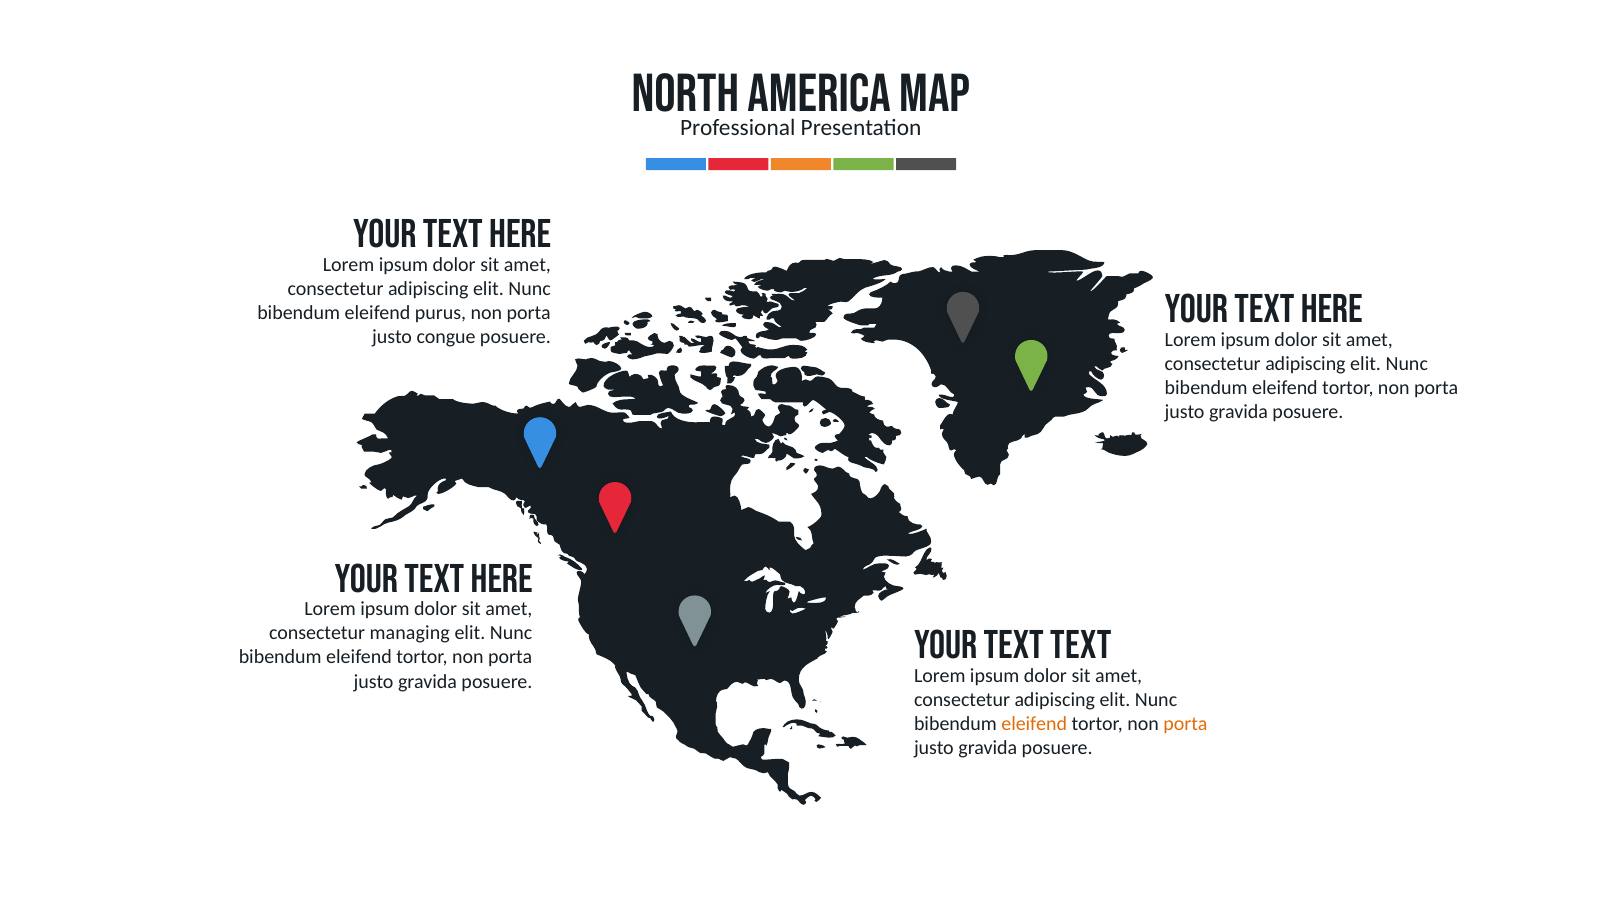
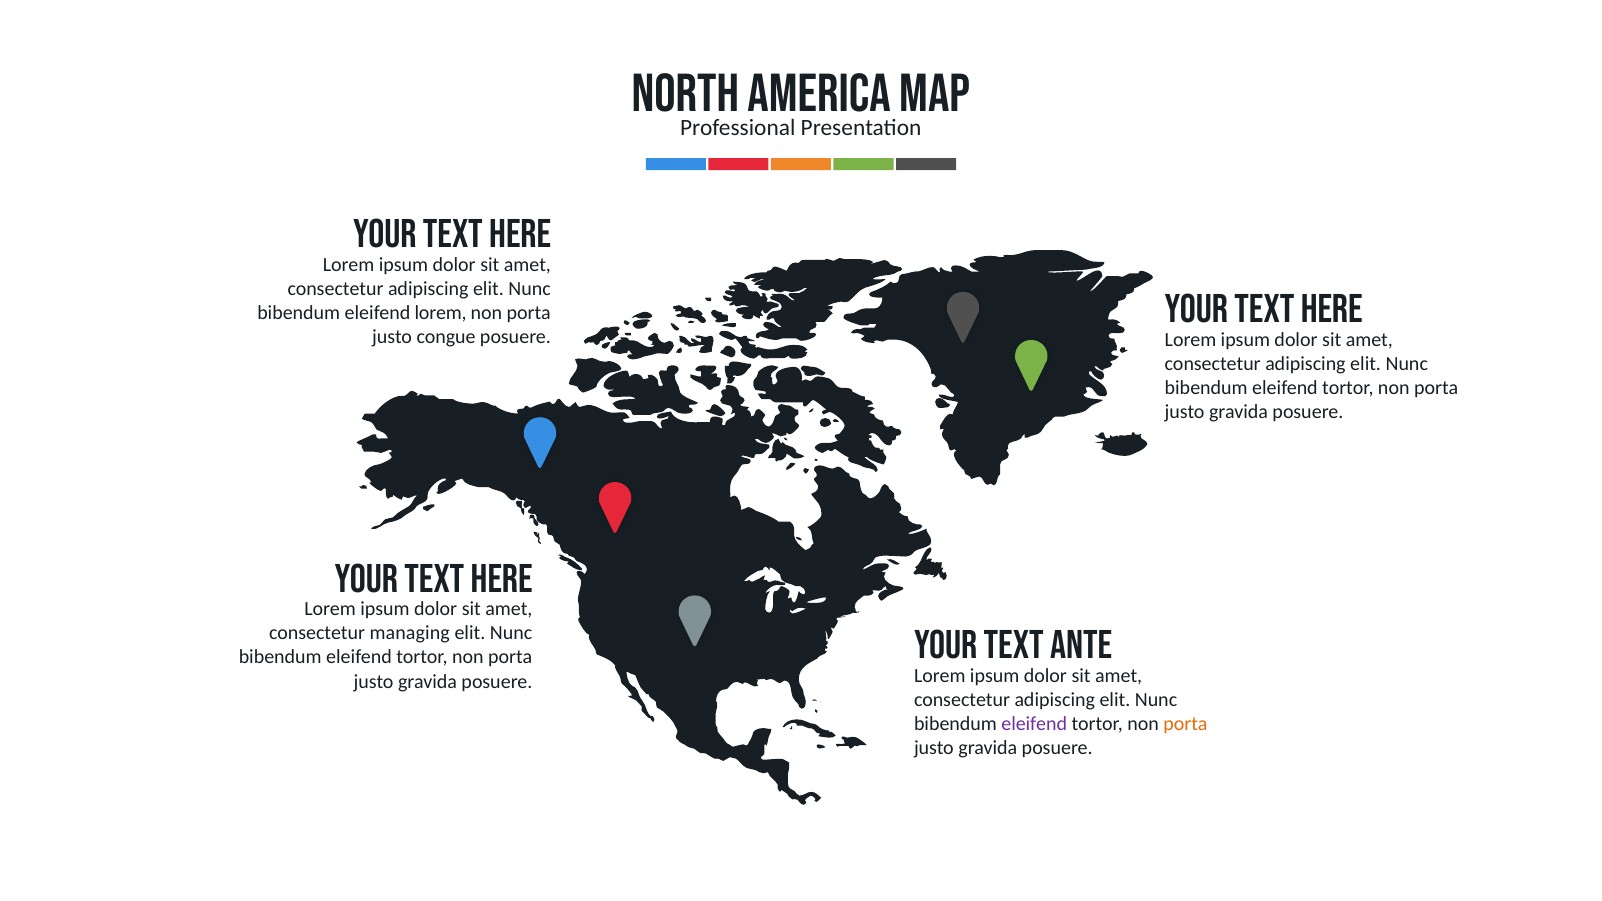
eleifend purus: purus -> lorem (441, 313)
text text: text -> ante (1081, 645)
eleifend colour: orange -> purple (1034, 724)
